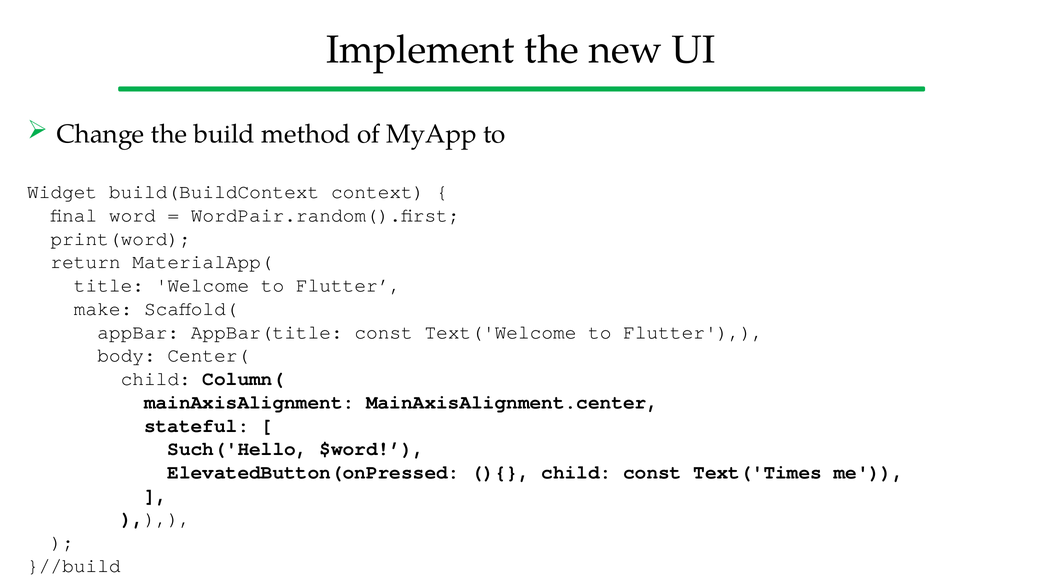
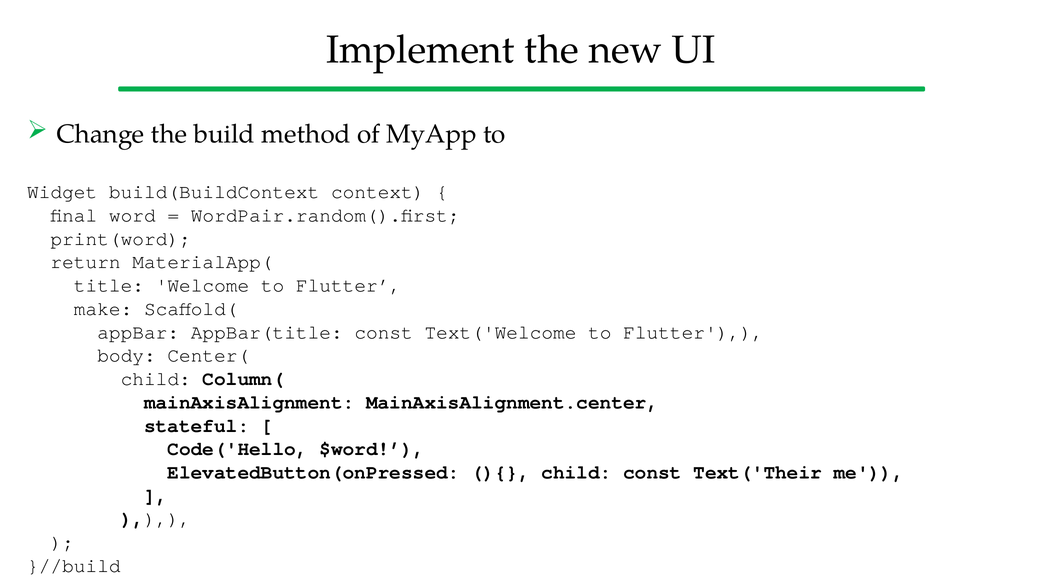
Such('Hello: Such('Hello -> Code('Hello (238, 449)
Text('Times: Text('Times -> Text('Their (758, 473)
